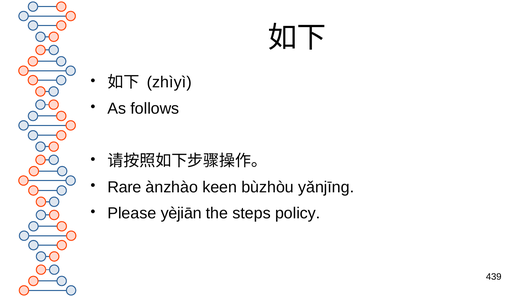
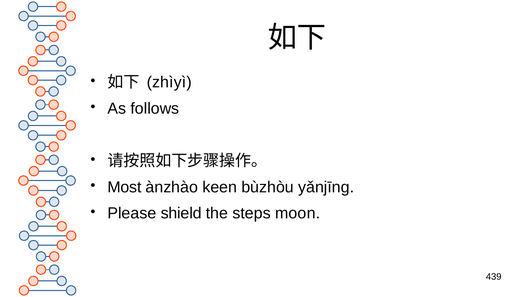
Rare: Rare -> Most (124, 187)
yèjiān: yèjiān -> shield (181, 213)
policy: policy -> moon (298, 213)
